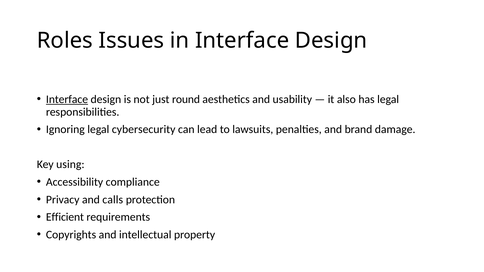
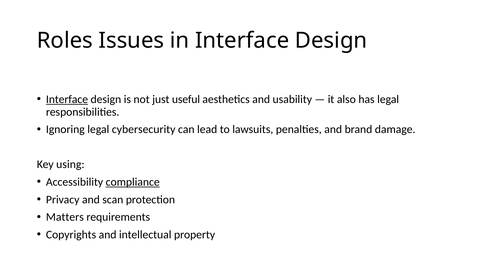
round: round -> useful (186, 99)
compliance underline: none -> present (133, 182)
calls: calls -> scan (113, 200)
Efficient: Efficient -> Matters (65, 217)
